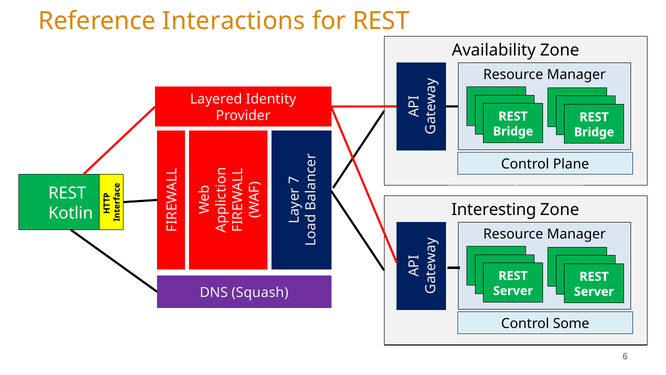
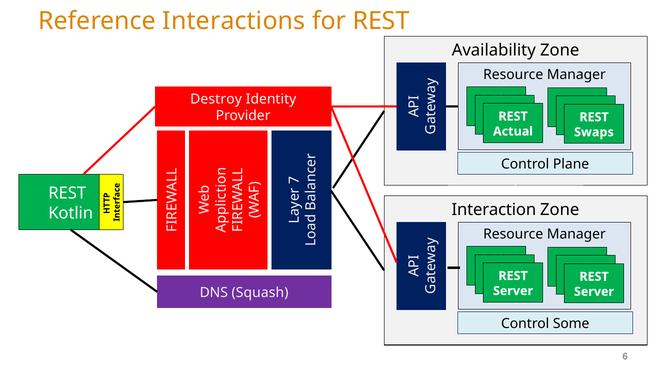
Layered: Layered -> Destroy (216, 99)
Bridge: Bridge -> Actual (513, 131)
Bridge: Bridge -> Swaps (594, 132)
Interesting: Interesting -> Interaction (494, 209)
